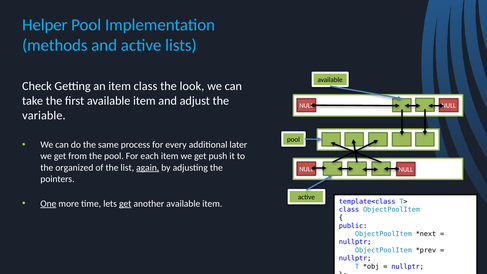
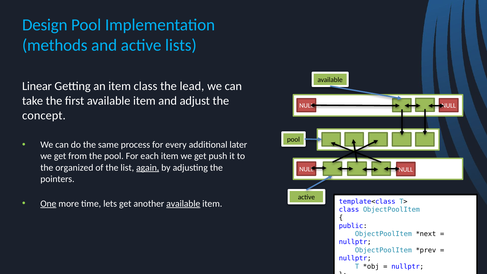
Helper: Helper -> Design (45, 25)
Check: Check -> Linear (37, 86)
look: look -> lead (192, 86)
variable: variable -> concept (44, 115)
get underline: present -> none (125, 204)
available underline: none -> present (183, 204)
